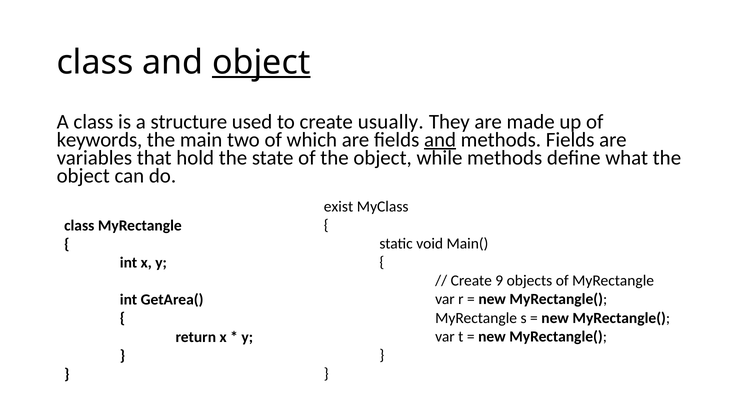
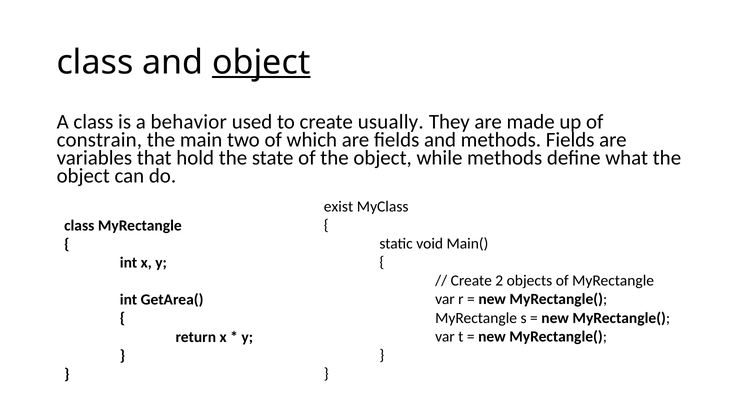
structure: structure -> behavior (189, 122)
keywords: keywords -> constrain (99, 140)
and underline: present -> none (440, 140)
9: 9 -> 2 (499, 281)
